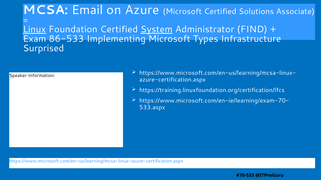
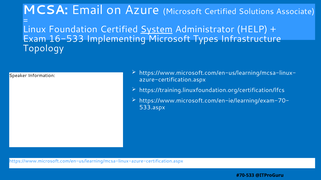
Linux underline: present -> none (34, 29)
FIND: FIND -> HELP (252, 29)
86-533: 86-533 -> 16-533 (66, 39)
Surprised: Surprised -> Topology (43, 49)
